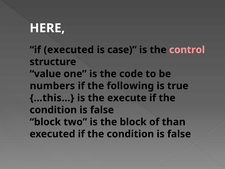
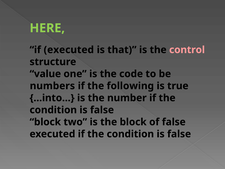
HERE colour: white -> light green (47, 28)
case: case -> that (122, 50)
…this…: …this… -> …into… (52, 98)
execute: execute -> number (127, 98)
of than: than -> false (174, 122)
